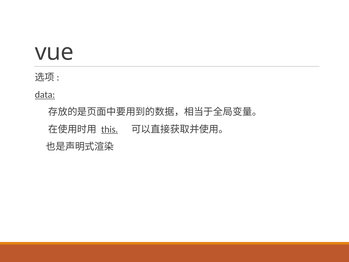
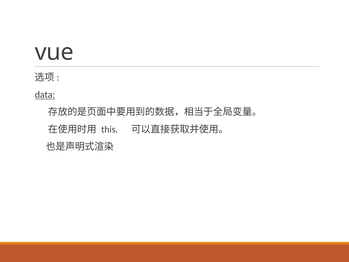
this underline: present -> none (110, 129)
